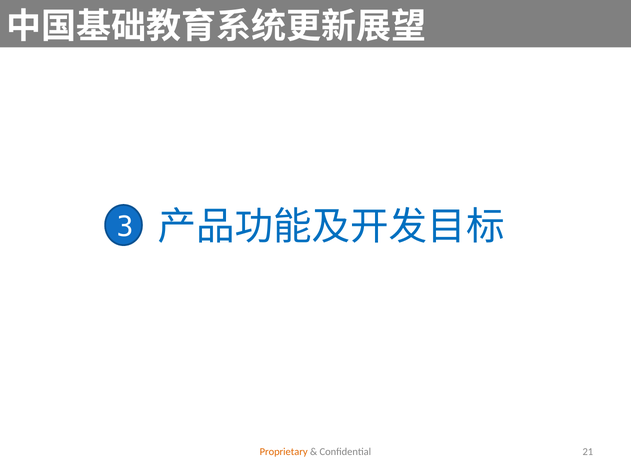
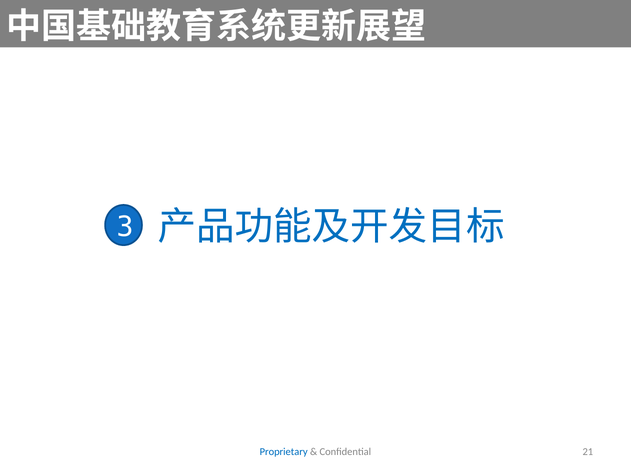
Proprietary colour: orange -> blue (284, 452)
